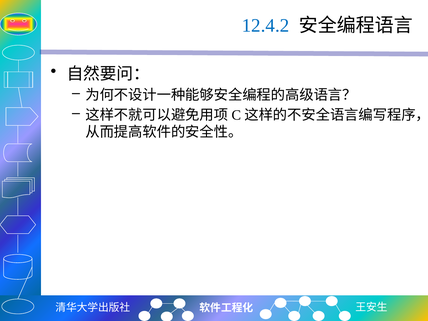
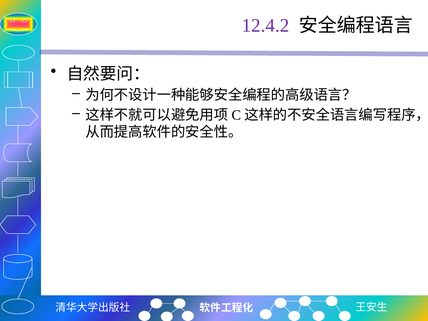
12.4.2 colour: blue -> purple (266, 26)
